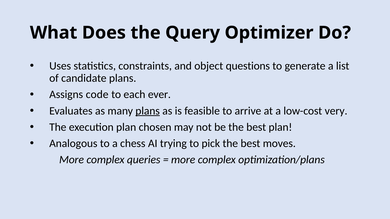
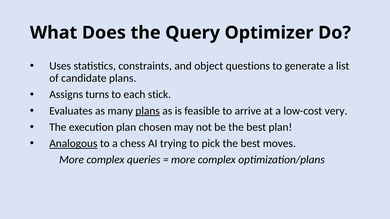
code: code -> turns (97, 95)
ever: ever -> stick (159, 95)
Analogous underline: none -> present (73, 144)
